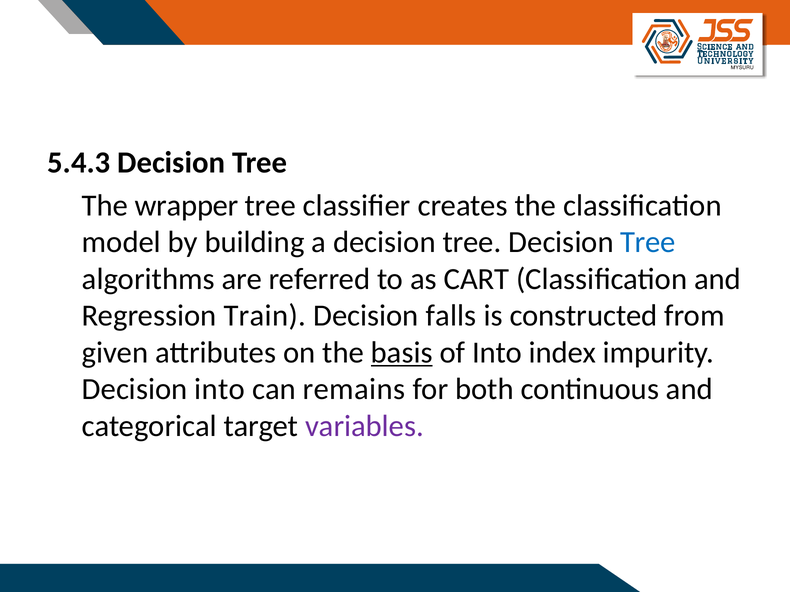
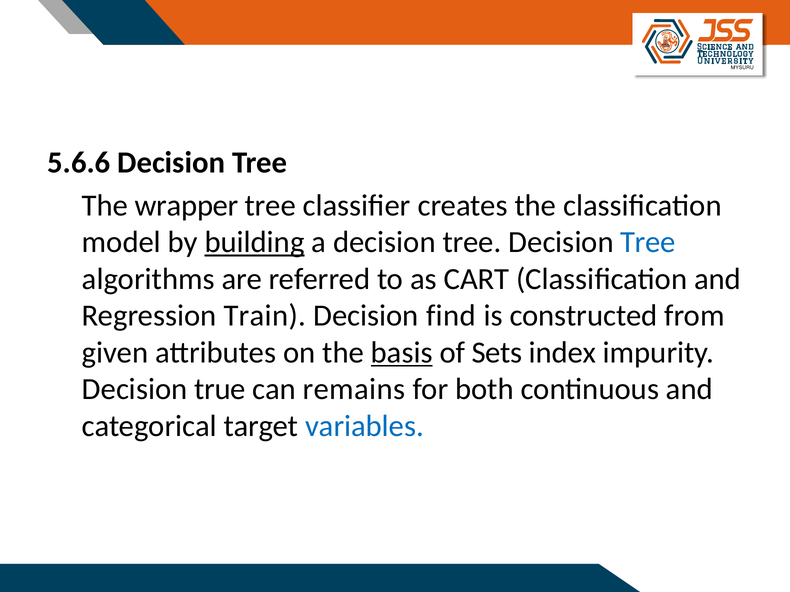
5.4.3: 5.4.3 -> 5.6.6 (79, 163)
building underline: none -> present (255, 242)
falls: falls -> find (451, 316)
of Into: Into -> Sets (497, 353)
Decision into: into -> true (220, 390)
variables colour: purple -> blue (364, 426)
